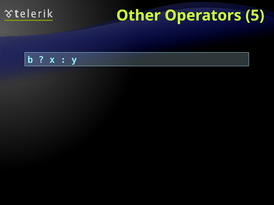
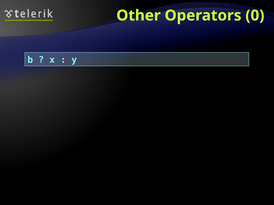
5: 5 -> 0 (255, 16)
